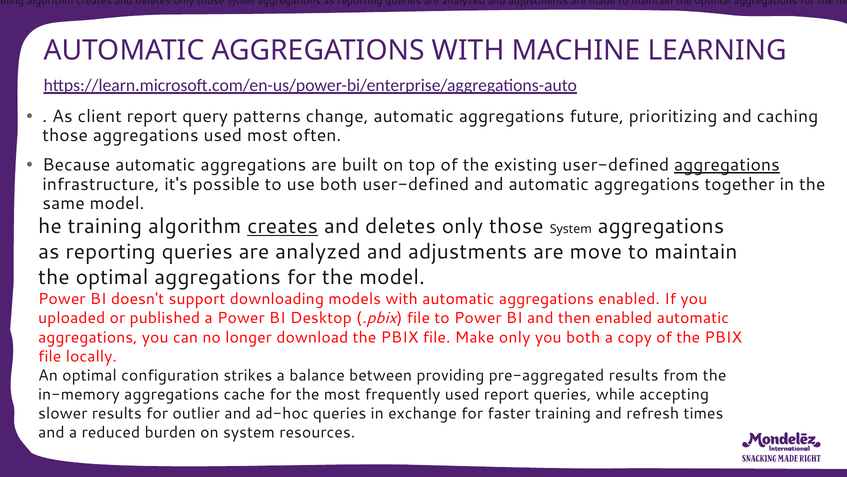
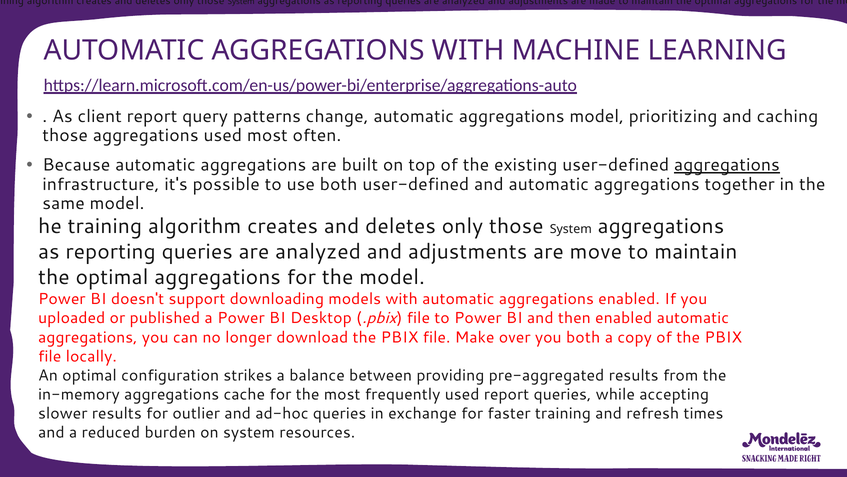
aggregations future: future -> model (597, 116)
creates underline: present -> none (283, 226)
Make only: only -> over (515, 337)
